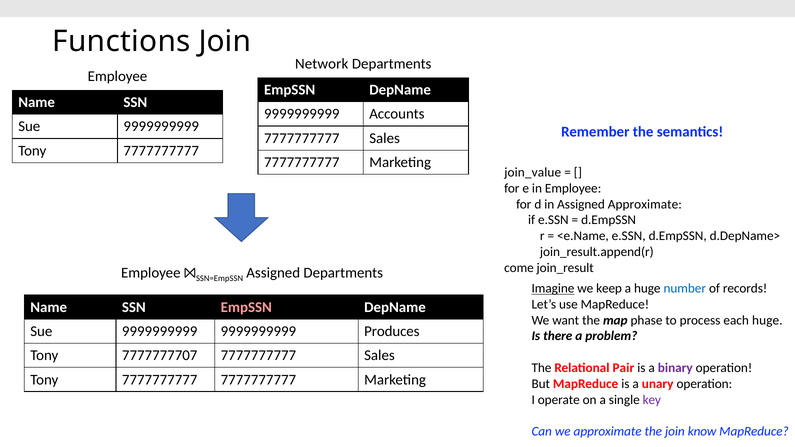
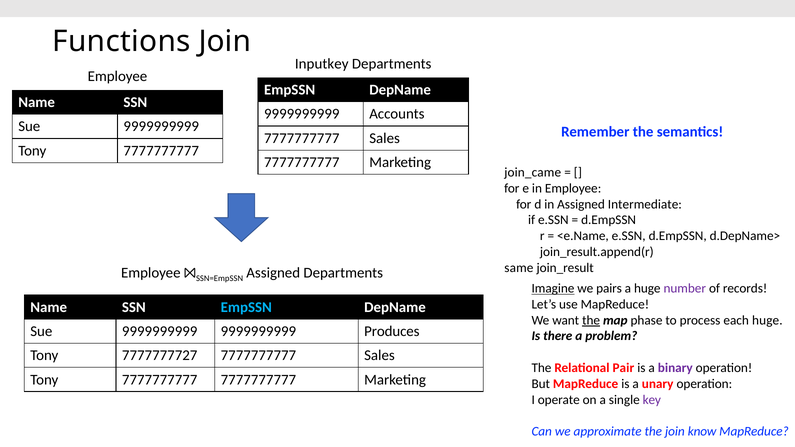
Network: Network -> Inputkey (322, 64)
join_value: join_value -> join_came (533, 172)
Assigned Approximate: Approximate -> Intermediate (645, 204)
come: come -> same (519, 268)
keep: keep -> pairs (609, 289)
number colour: blue -> purple (685, 289)
EmpSSN colour: pink -> light blue (246, 307)
the underline: none -> present (591, 320)
7777777707: 7777777707 -> 7777777727 (160, 356)
